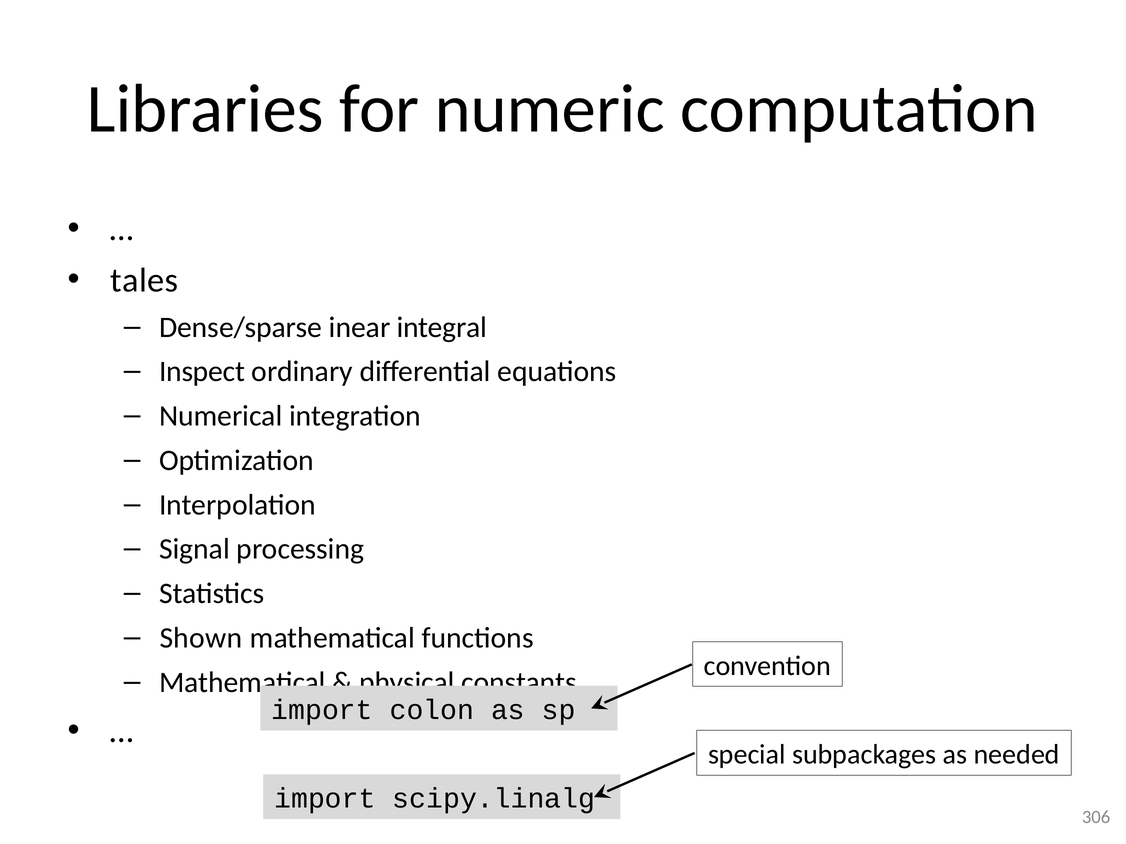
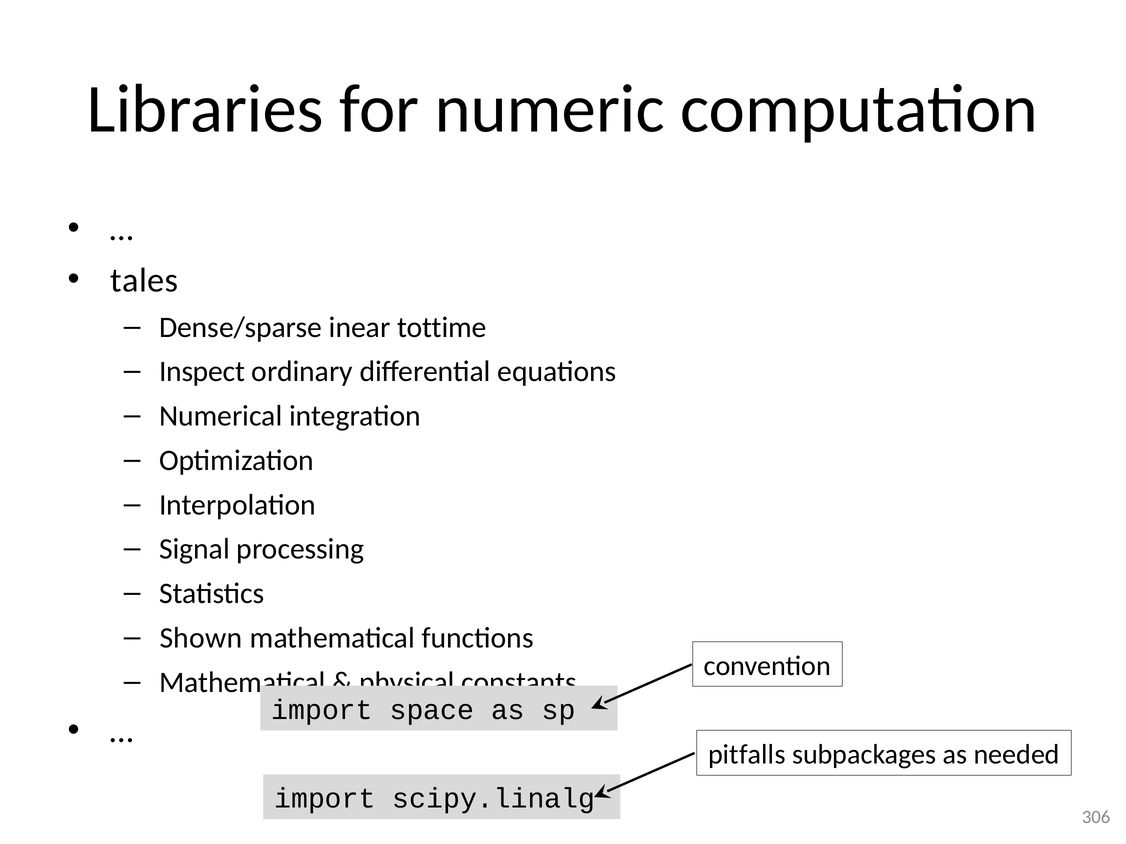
integral: integral -> tottime (442, 327)
colon: colon -> space (432, 711)
special: special -> pitfalls (747, 755)
